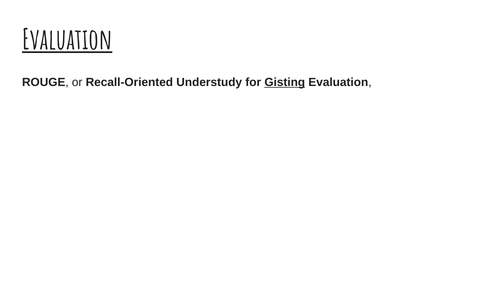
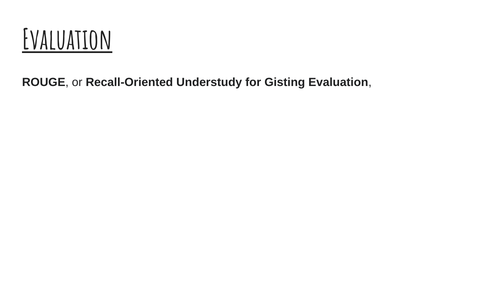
Gisting underline: present -> none (285, 82)
